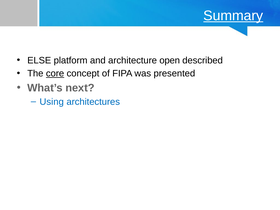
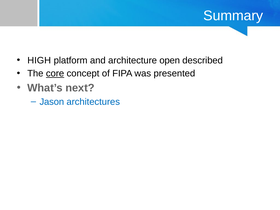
Summary underline: present -> none (233, 16)
ELSE: ELSE -> HIGH (39, 60)
Using: Using -> Jason (52, 102)
